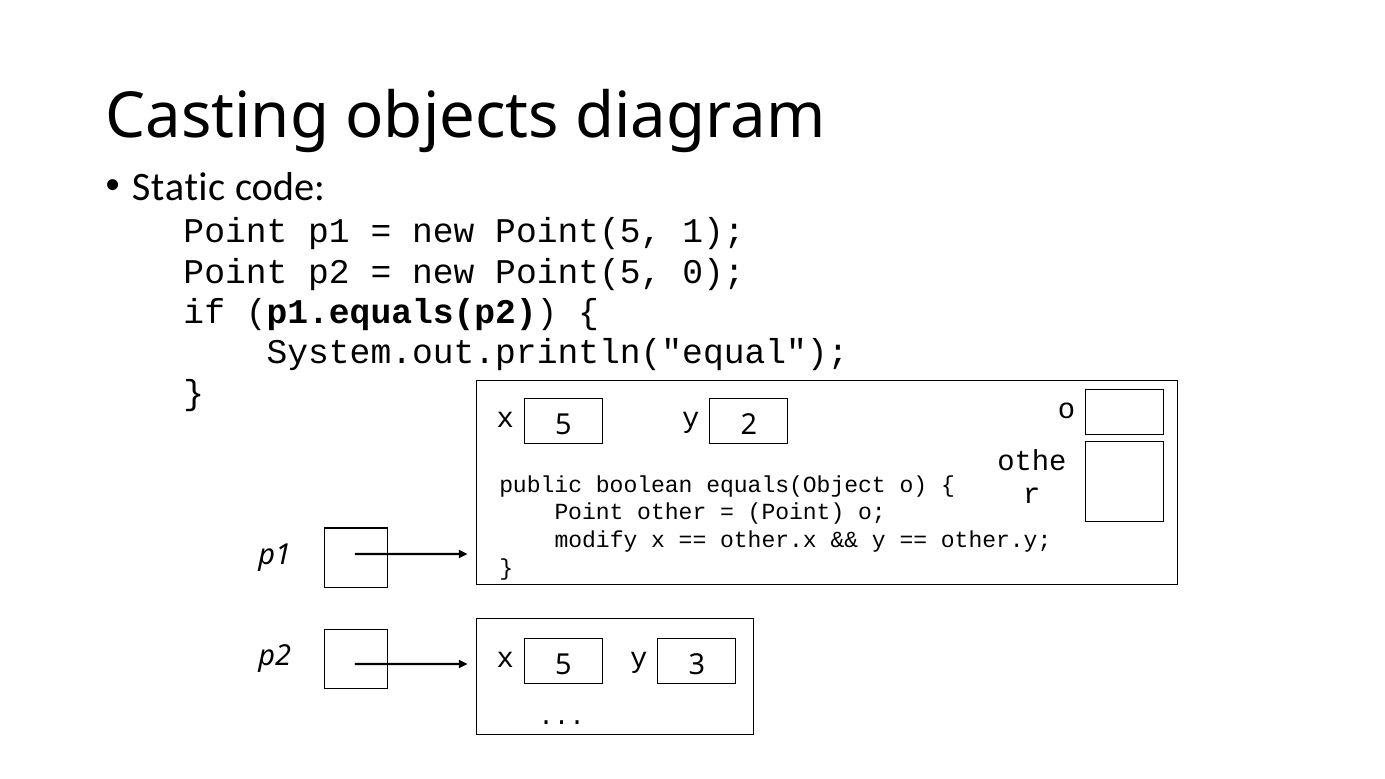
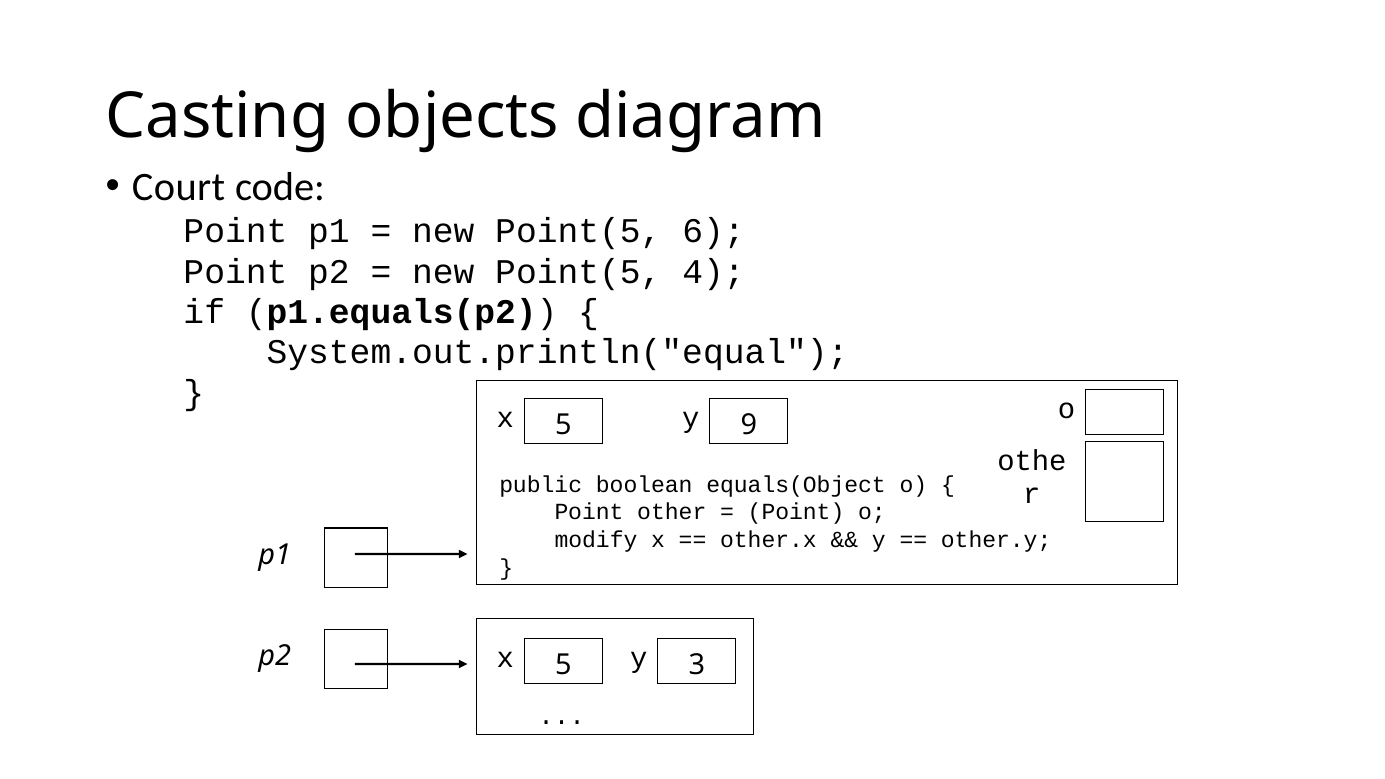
Static: Static -> Court (179, 187)
1: 1 -> 6 (713, 231)
0: 0 -> 4 (713, 272)
2: 2 -> 9 (749, 425)
